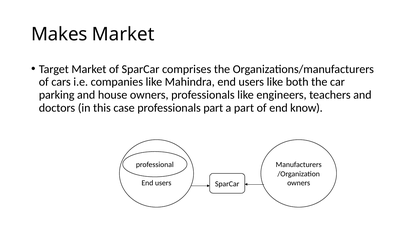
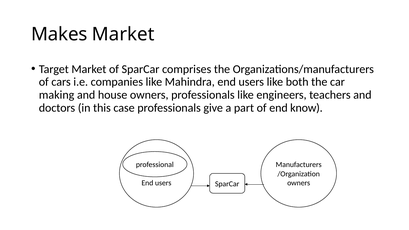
parking: parking -> making (57, 95)
professionals part: part -> give (213, 108)
